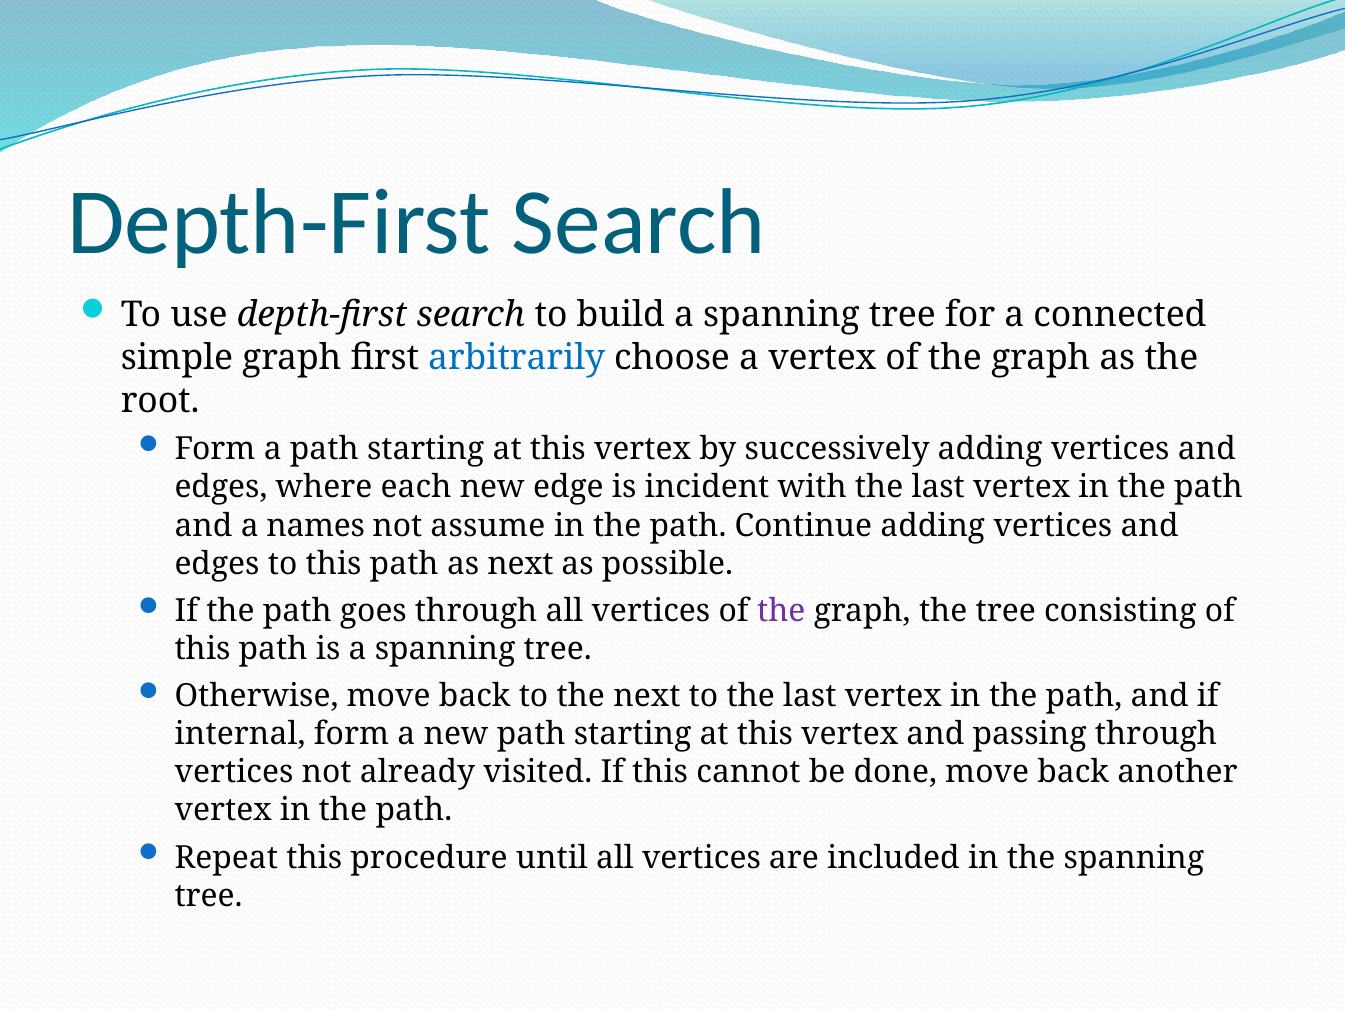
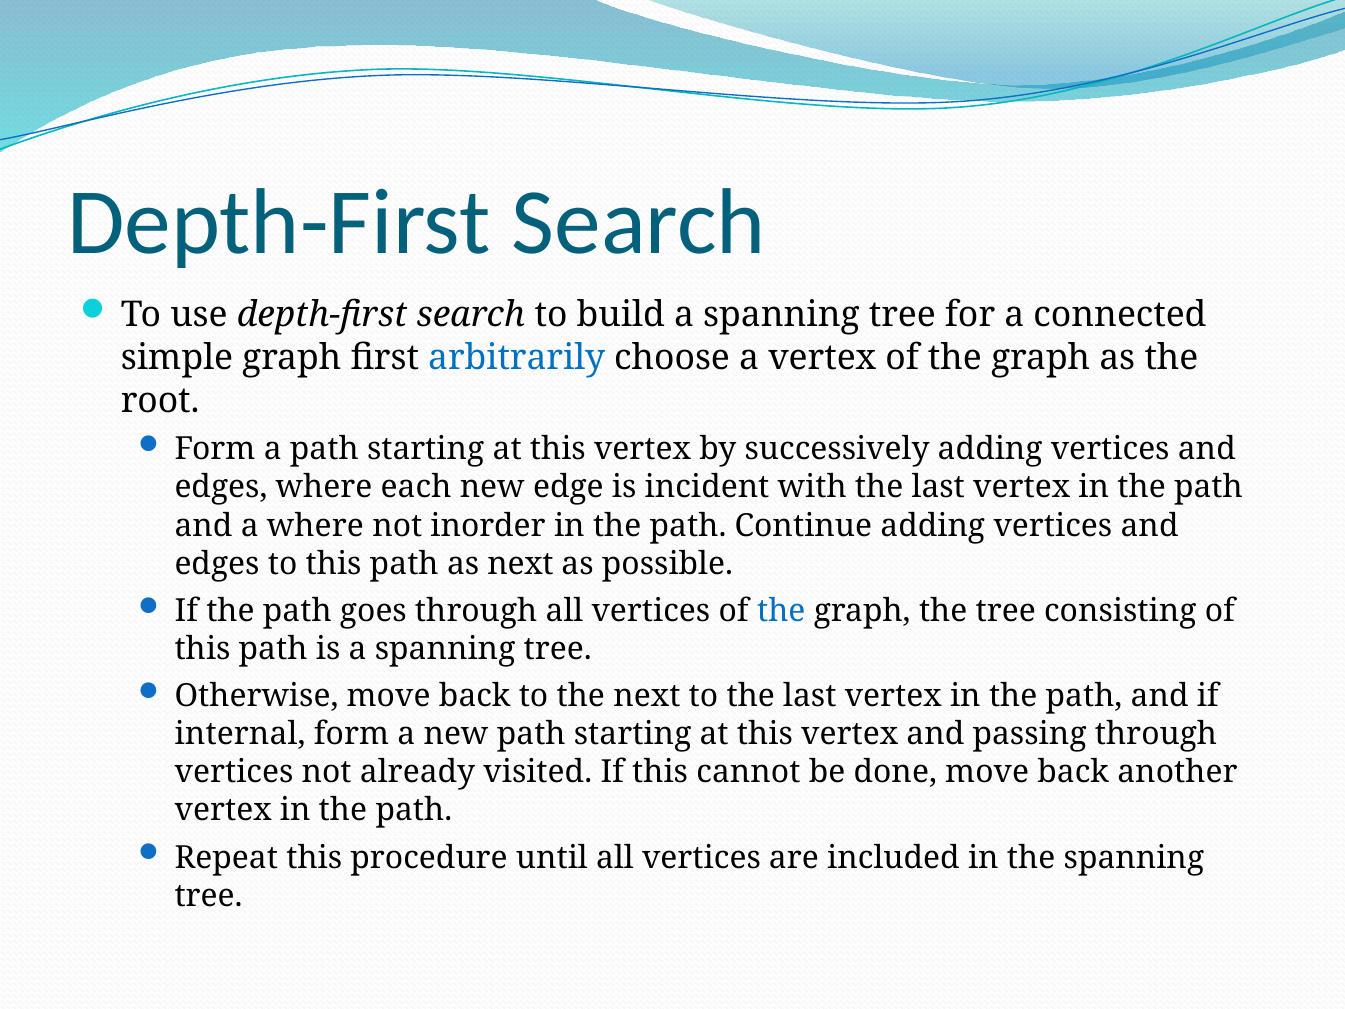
a names: names -> where (315, 526)
assume: assume -> inorder (488, 526)
the colour: purple -> blue (781, 611)
